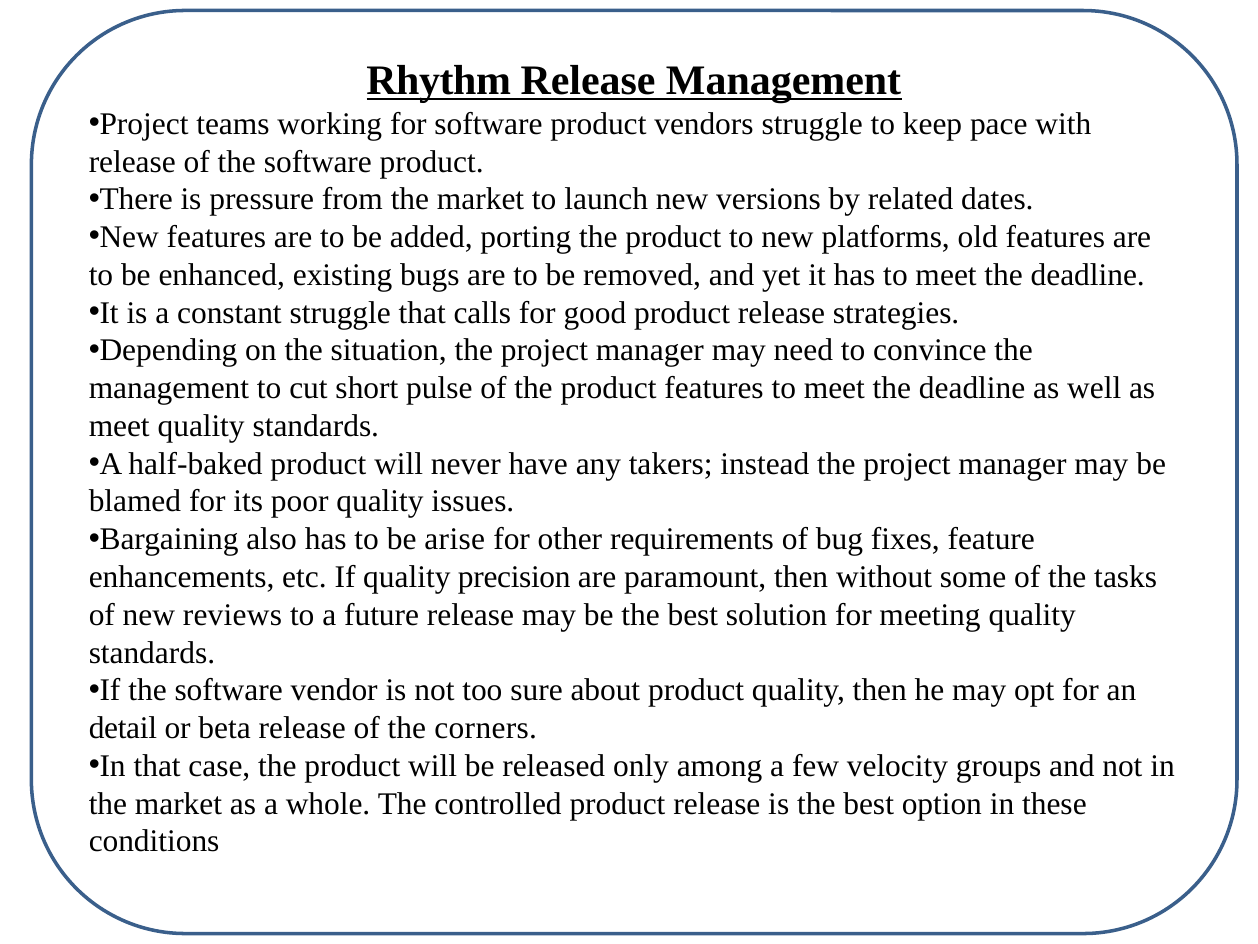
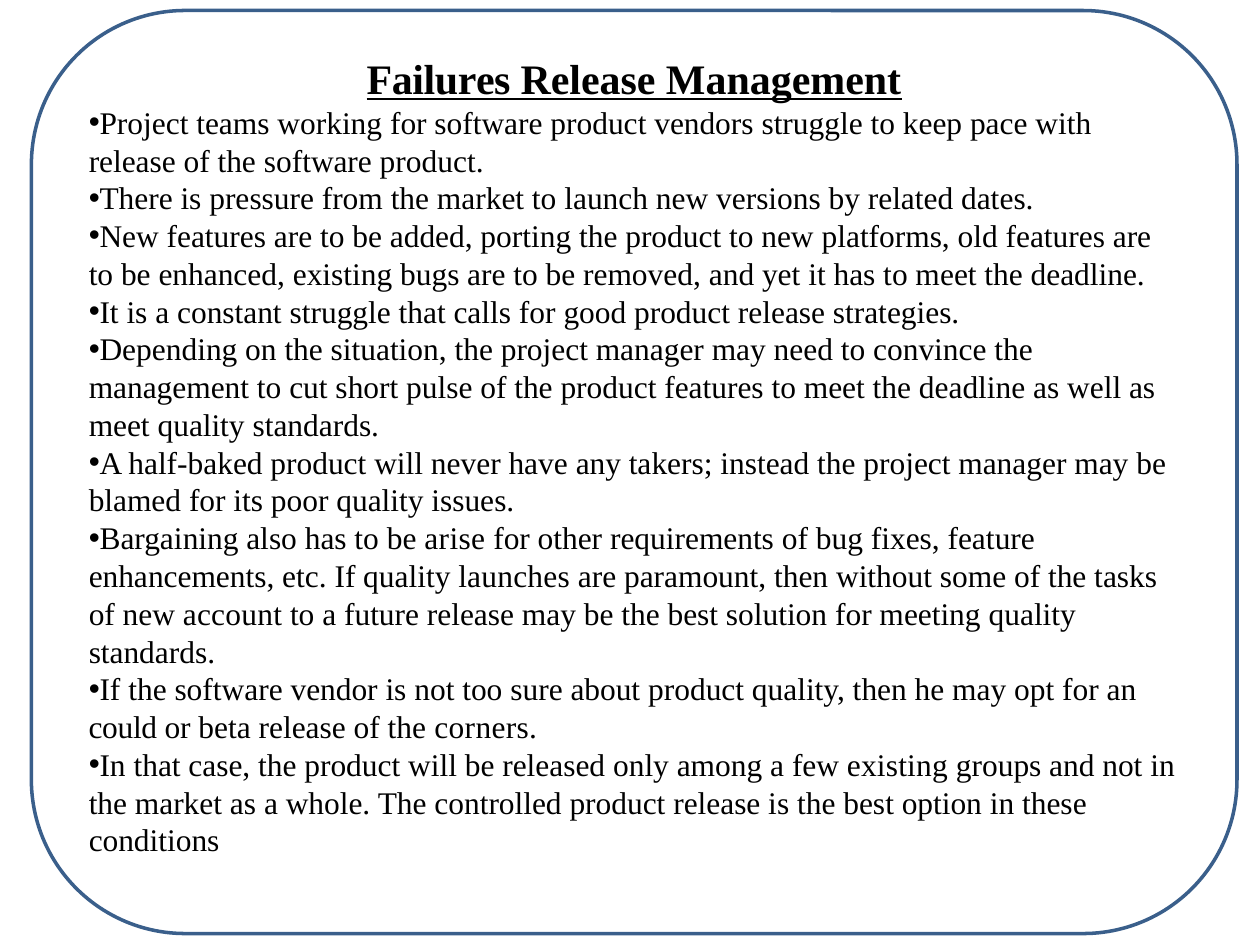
Rhythm: Rhythm -> Failures (439, 81)
precision: precision -> launches (514, 577)
reviews: reviews -> account (232, 615)
detail: detail -> could (123, 728)
few velocity: velocity -> existing (897, 766)
